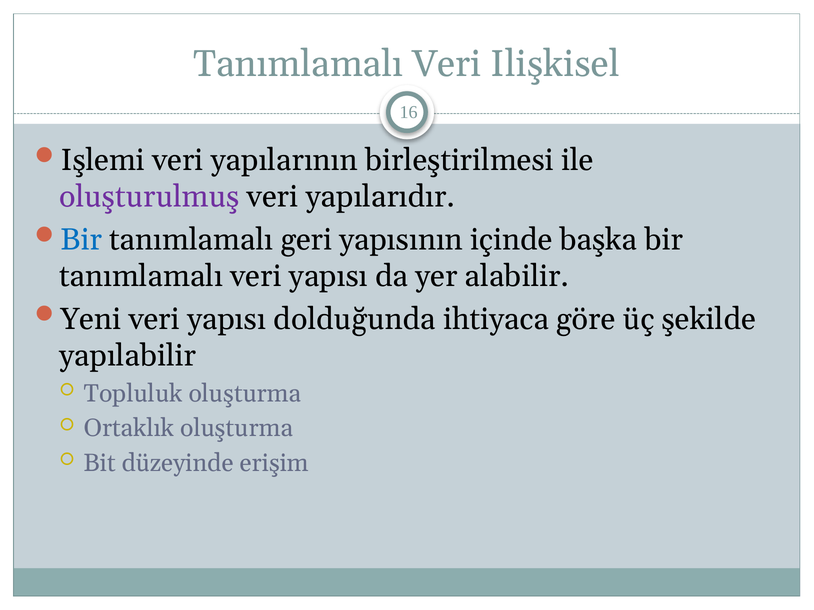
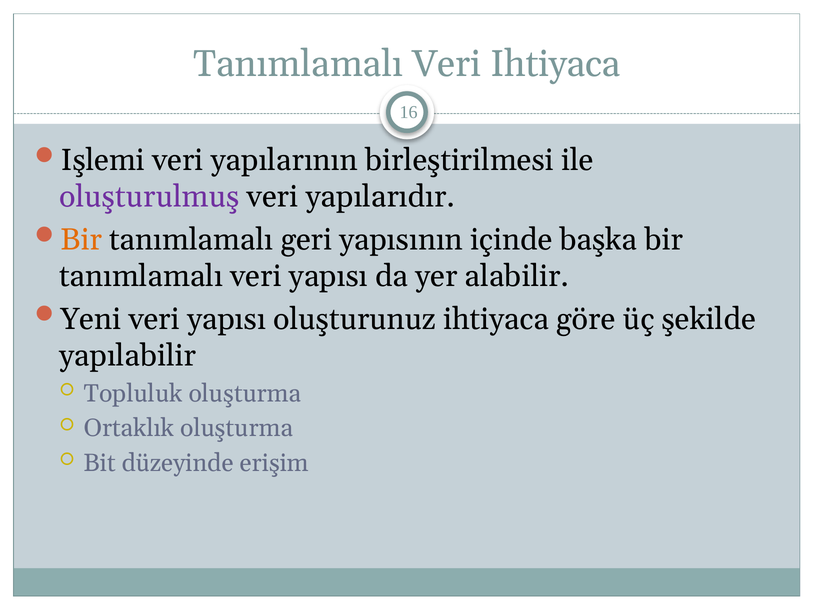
Veri Ilişkisel: Ilişkisel -> Ihtiyaca (555, 64)
Bir colour: blue -> orange (81, 240)
dolduğunda: dolduğunda -> oluşturunuz (355, 319)
